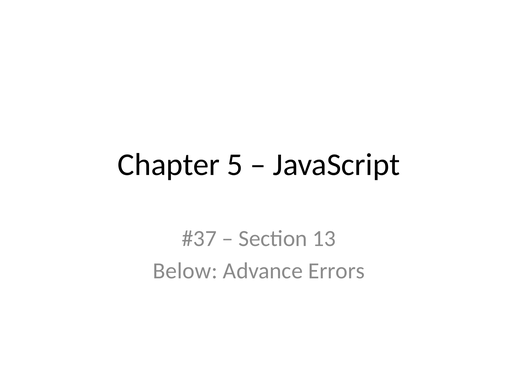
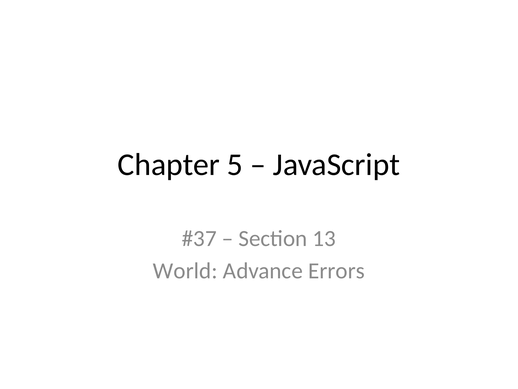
Below: Below -> World (185, 270)
